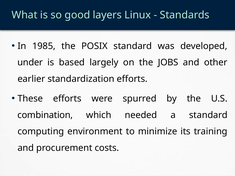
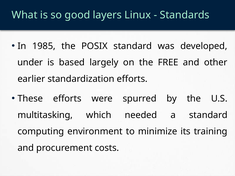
JOBS: JOBS -> FREE (168, 63)
combination: combination -> multitasking (45, 115)
